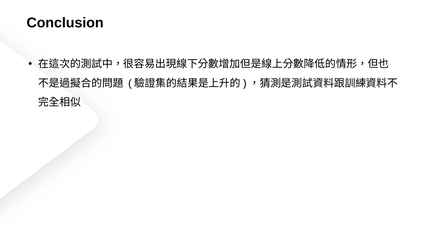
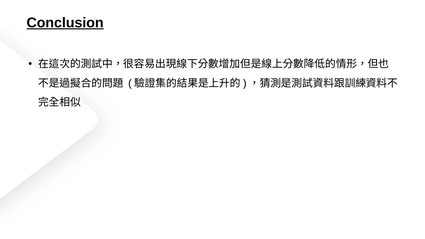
Conclusion underline: none -> present (65, 23)
